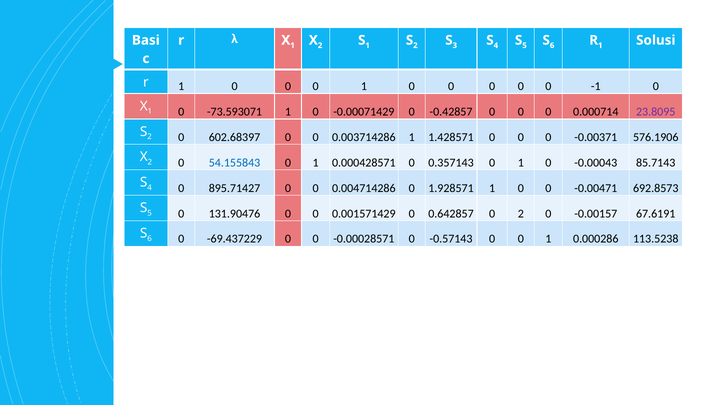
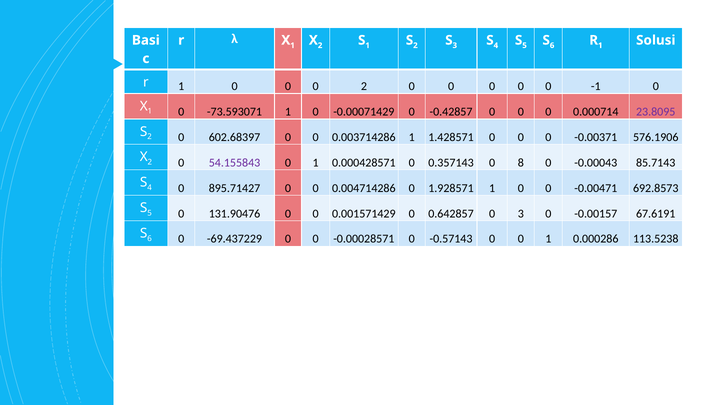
0 0 0 1: 1 -> 2 (364, 86)
54.155843 colour: blue -> purple (235, 163)
0.357143 0 1: 1 -> 8 (521, 163)
0 2: 2 -> 3 (521, 214)
